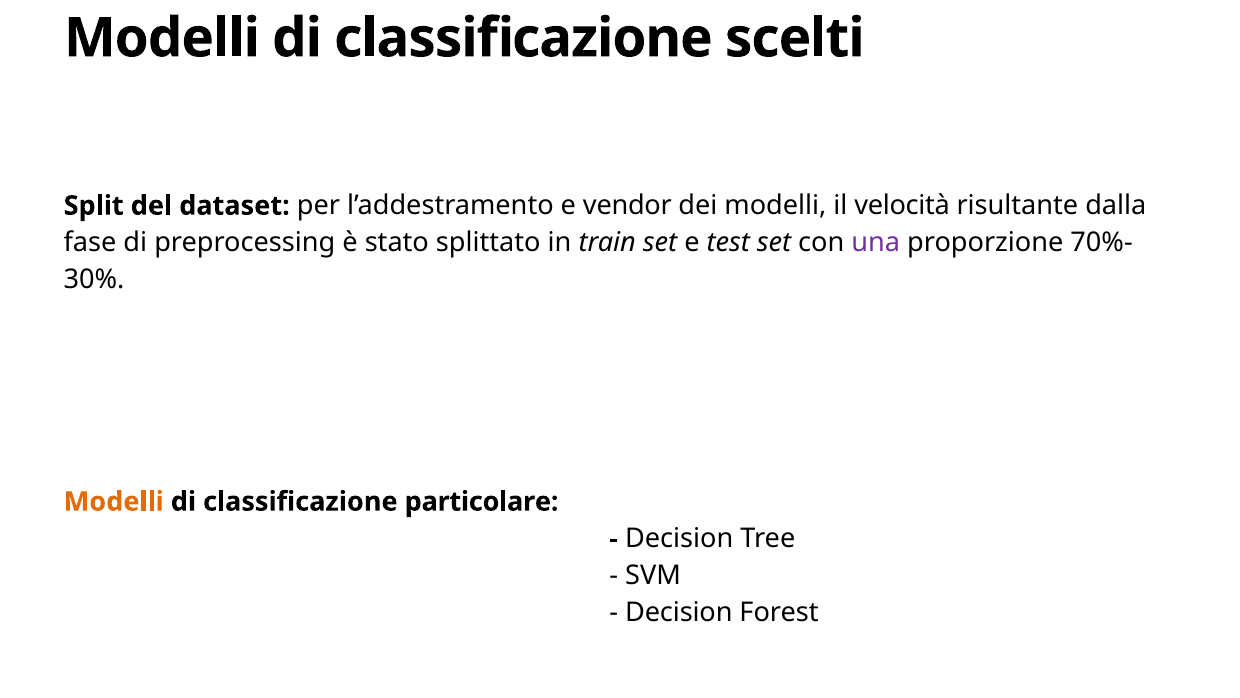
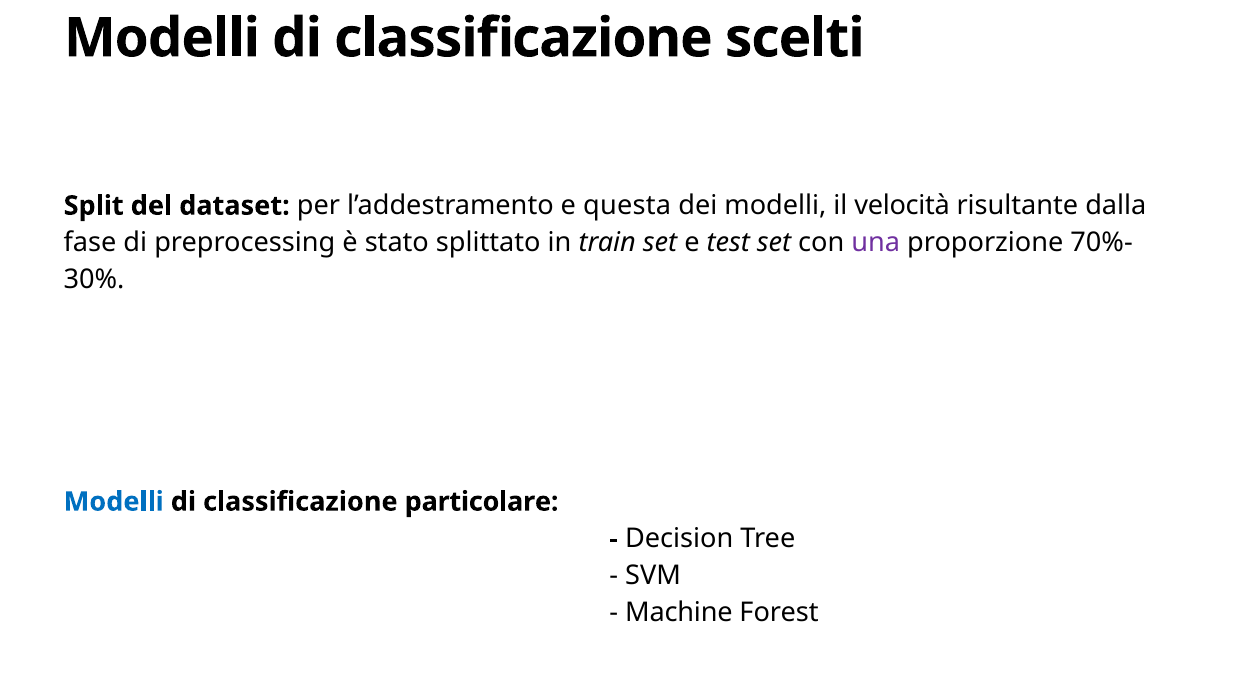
vendor: vendor -> questa (627, 206)
Modelli colour: orange -> blue (114, 501)
Decision: Decision -> Machine (679, 612)
